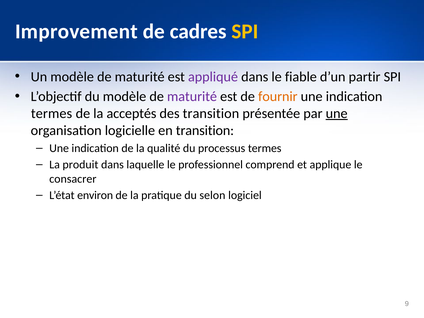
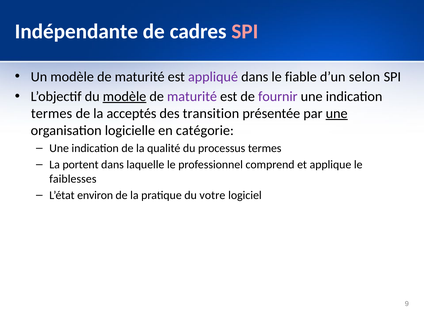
Improvement: Improvement -> Indépendante (77, 32)
SPI colour: yellow -> pink (245, 32)
partir: partir -> selon (364, 77)
modèle underline: none -> present (125, 96)
fournir colour: orange -> purple (278, 96)
en transition: transition -> catégorie (205, 130)
produit: produit -> portent (81, 165)
consacrer: consacrer -> faiblesses (73, 179)
selon: selon -> votre (212, 195)
